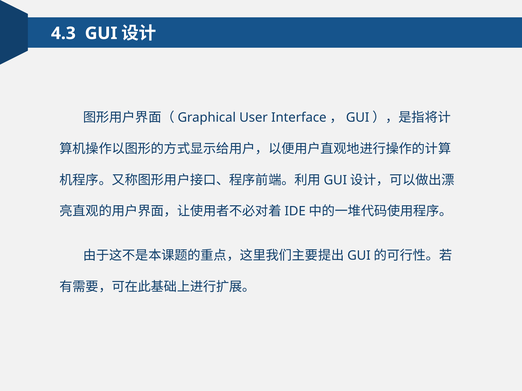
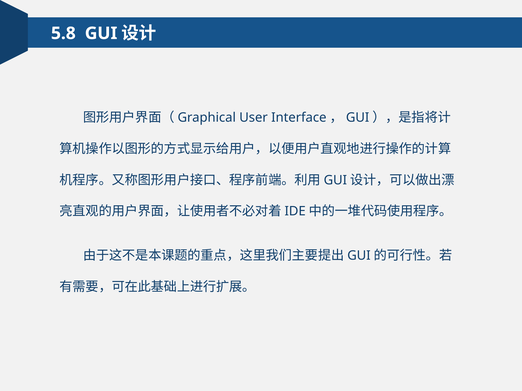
4.3: 4.3 -> 5.8 (63, 33)
